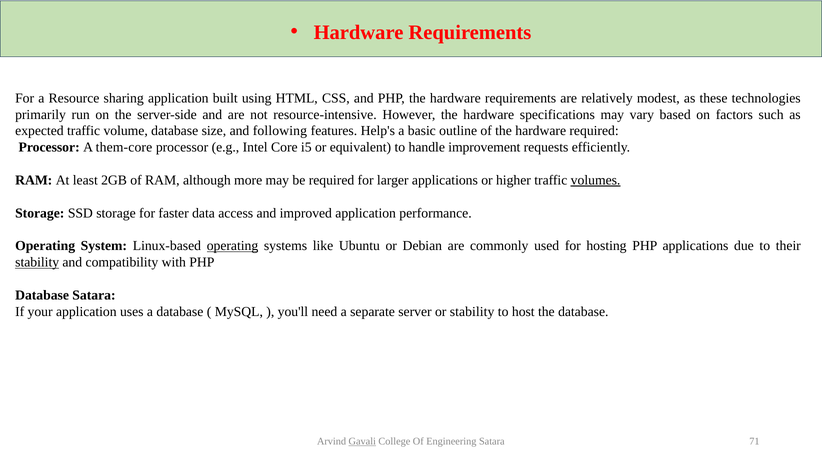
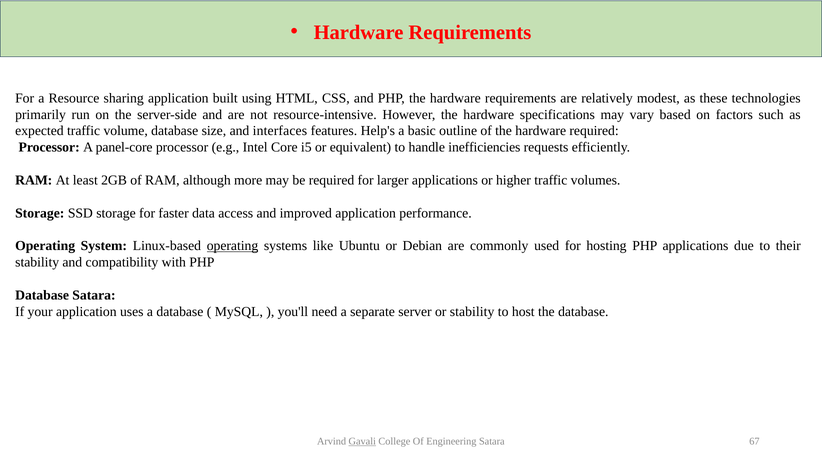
following: following -> interfaces (280, 131)
them-core: them-core -> panel-core (124, 147)
improvement: improvement -> inefficiencies (484, 147)
volumes underline: present -> none (596, 180)
stability underline: present -> none (37, 262)
71: 71 -> 67 (754, 442)
